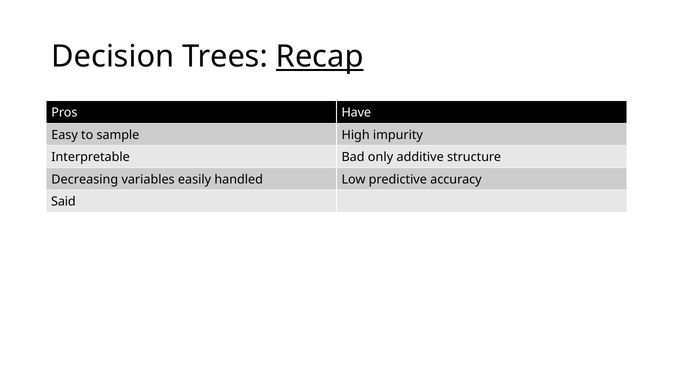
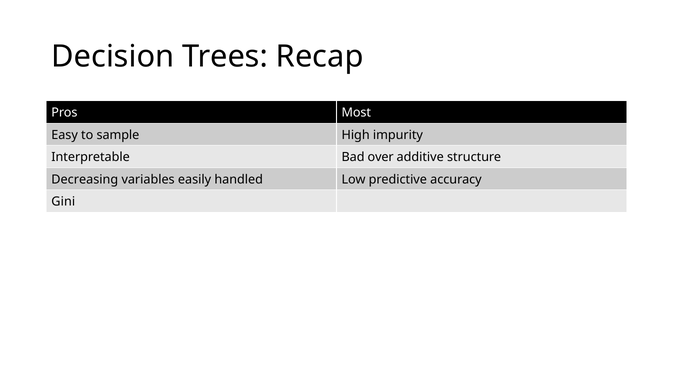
Recap underline: present -> none (320, 57)
Have: Have -> Most (356, 113)
only: only -> over (381, 157)
Said: Said -> Gini (63, 202)
